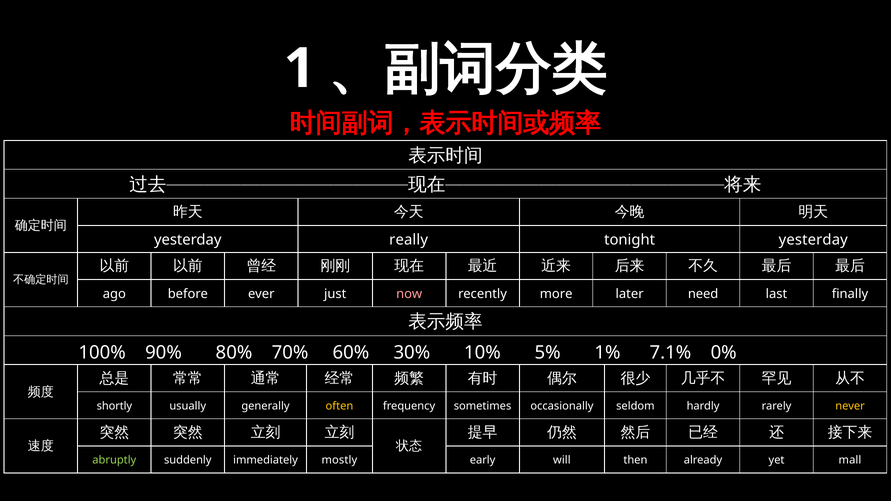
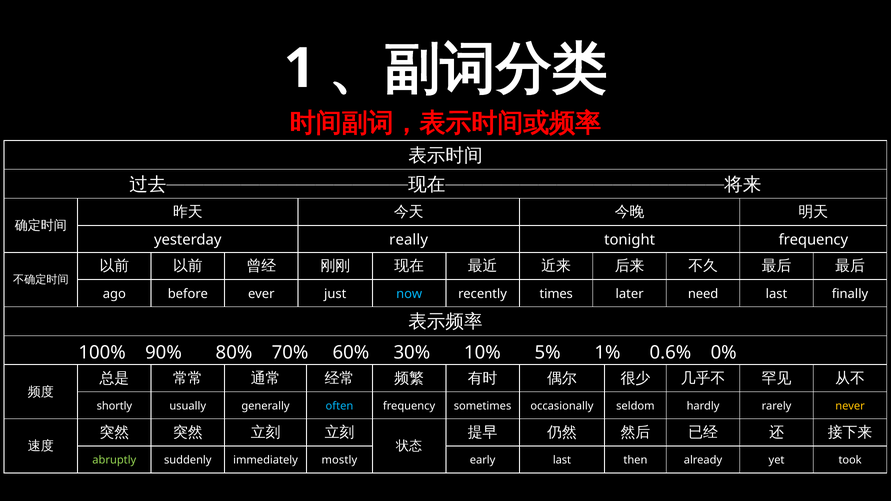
tonight yesterday: yesterday -> frequency (813, 240)
now colour: pink -> light blue (409, 294)
more: more -> times (556, 294)
7.1%: 7.1% -> 0.6% (670, 353)
often colour: yellow -> light blue (339, 406)
early will: will -> last (562, 460)
mall: mall -> took (850, 460)
